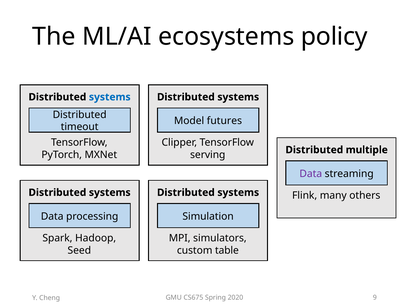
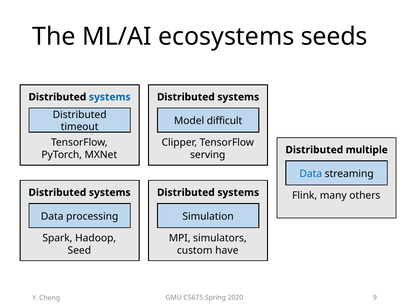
policy: policy -> seeds (334, 36)
futures: futures -> difficult (225, 121)
Data colour: purple -> blue (311, 173)
table: table -> have (227, 250)
